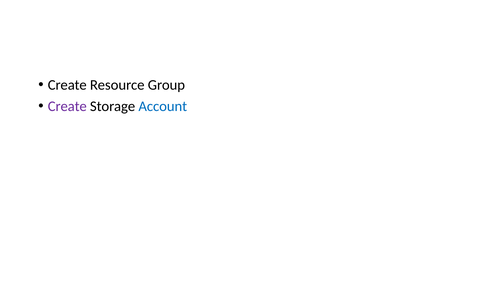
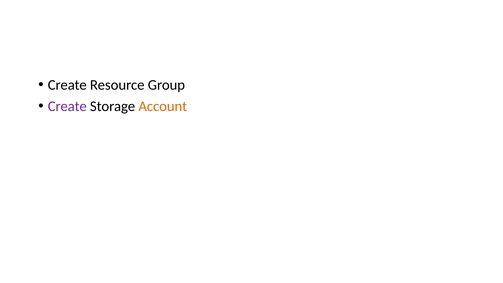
Account colour: blue -> orange (163, 106)
